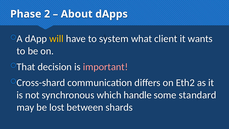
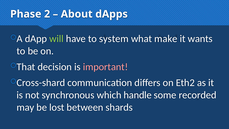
will colour: yellow -> light green (56, 39)
client: client -> make (166, 39)
standard: standard -> recorded (198, 95)
